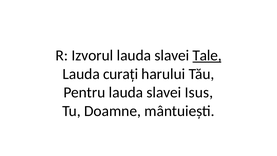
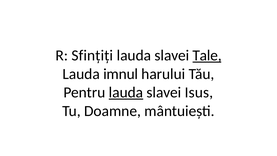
Izvorul: Izvorul -> Sfințiți (92, 55)
curați: curați -> imnul (121, 74)
lauda underline: none -> present (126, 92)
